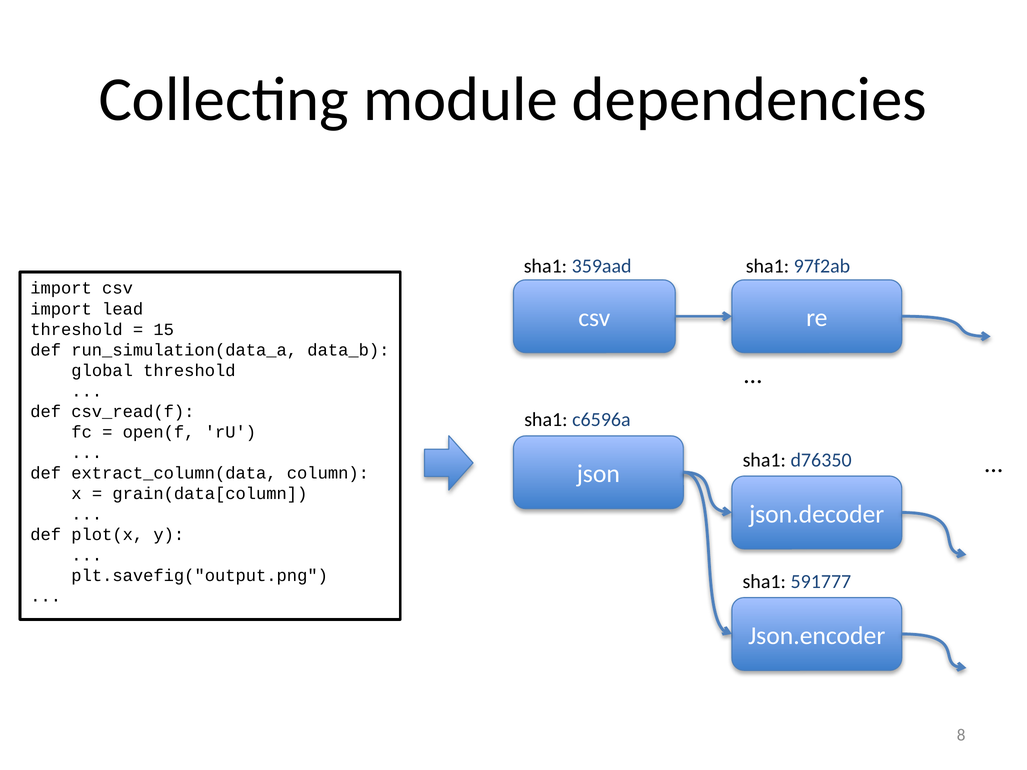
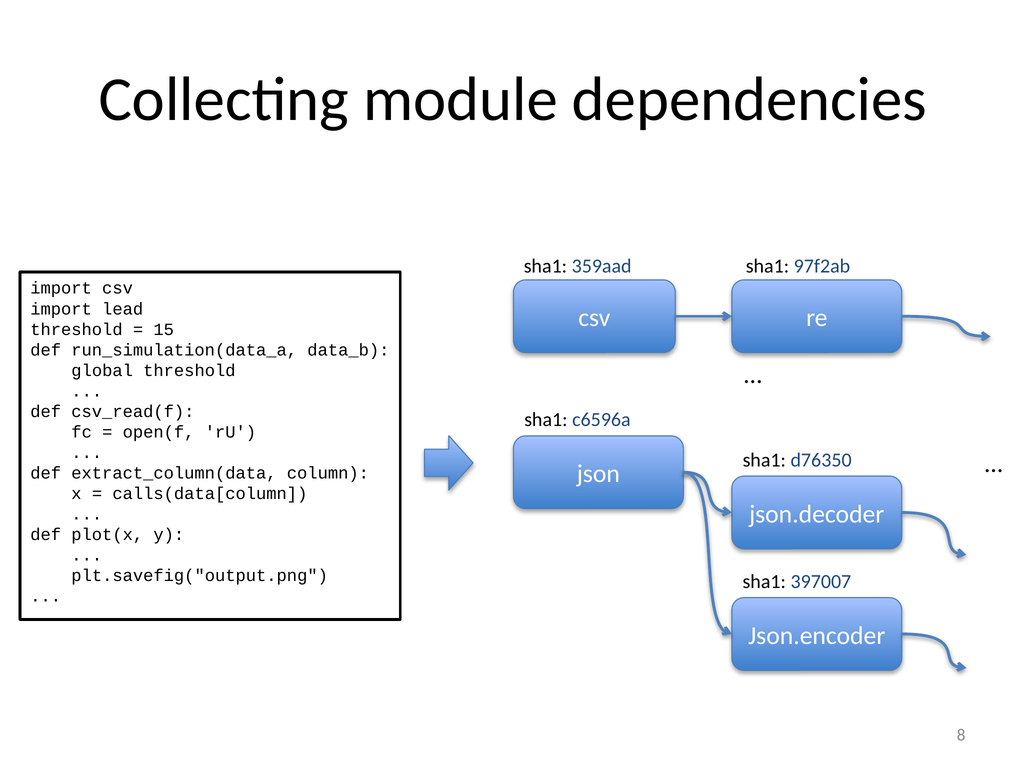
grain(data[column: grain(data[column -> calls(data[column (210, 494)
591777: 591777 -> 397007 (821, 582)
